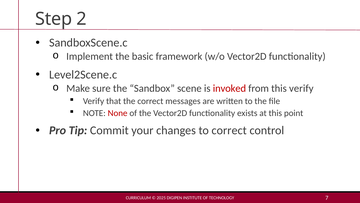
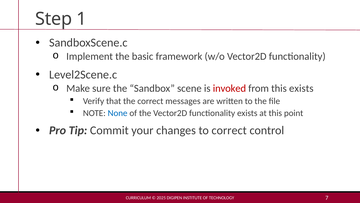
2: 2 -> 1 (82, 19)
this verify: verify -> exists (301, 88)
None colour: red -> blue (118, 113)
